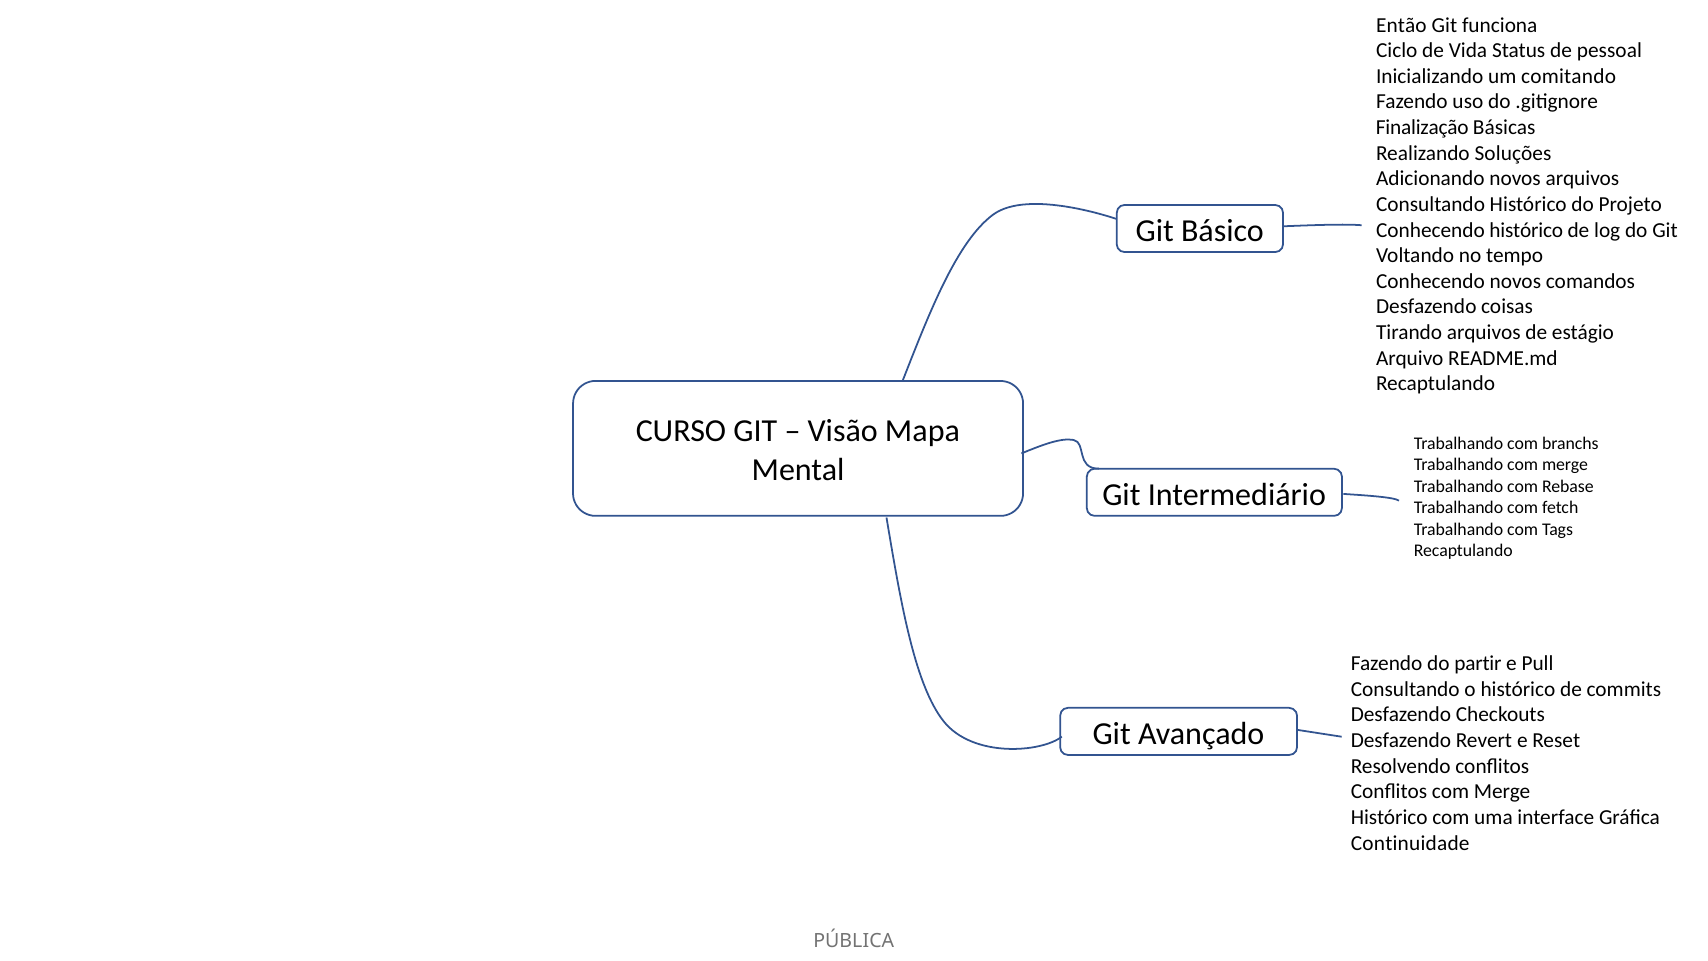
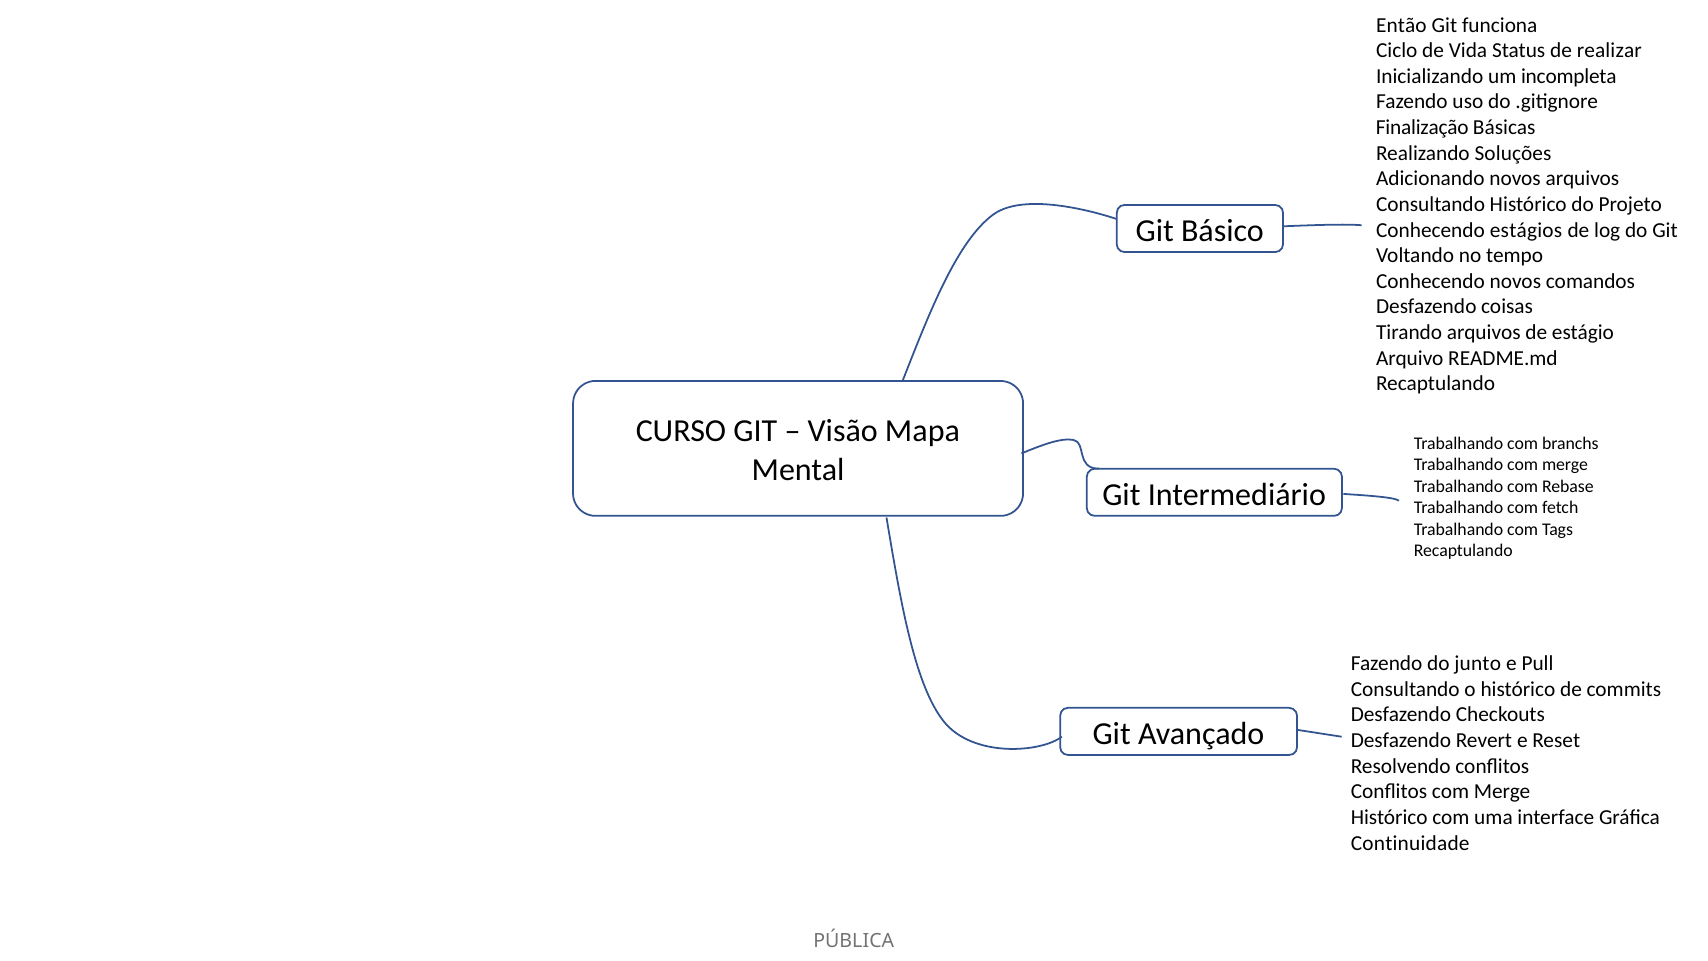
pessoal: pessoal -> realizar (1609, 51)
comitando: comitando -> incompleta (1569, 76)
Conhecendo histórico: histórico -> estágios (1526, 230)
partir: partir -> junto (1478, 664)
